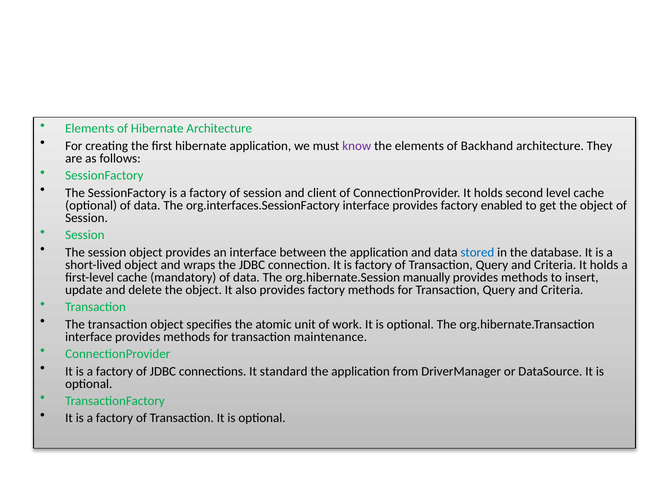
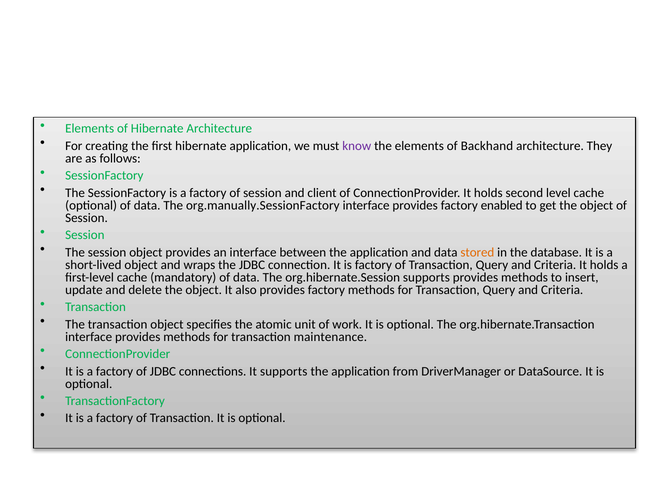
org.interfaces.SessionFactory: org.interfaces.SessionFactory -> org.manually.SessionFactory (263, 205)
stored colour: blue -> orange (477, 252)
org.hibernate.Session manually: manually -> supports (426, 277)
It standard: standard -> supports (284, 371)
